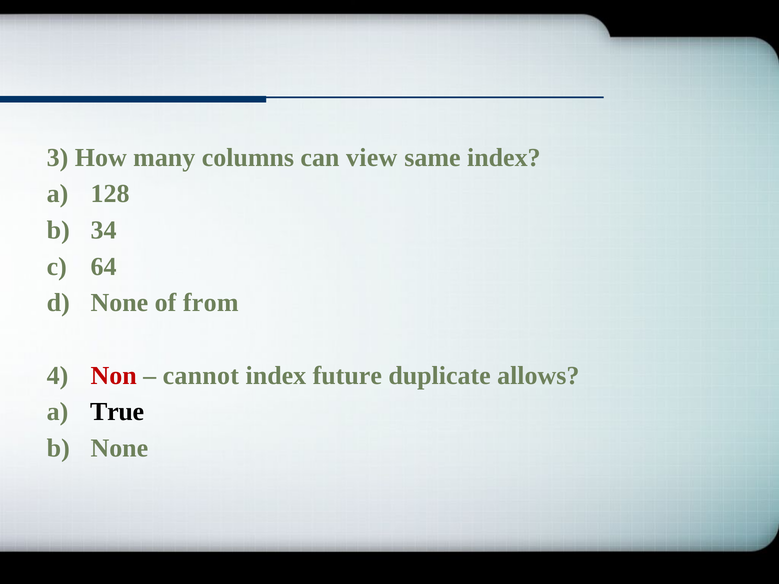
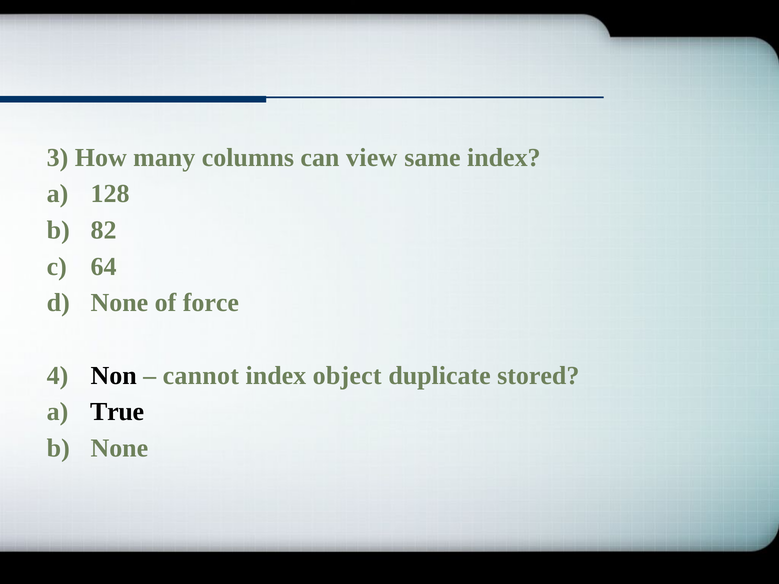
34: 34 -> 82 (104, 230)
from: from -> force (211, 303)
Non colour: red -> black (114, 376)
future: future -> object (347, 376)
allows: allows -> stored (538, 376)
